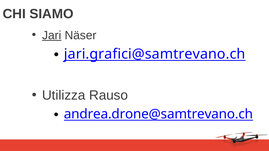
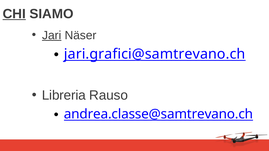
CHI underline: none -> present (14, 14)
Utilizza: Utilizza -> Libreria (64, 95)
andrea.drone@samtrevano.ch: andrea.drone@samtrevano.ch -> andrea.classe@samtrevano.ch (159, 114)
